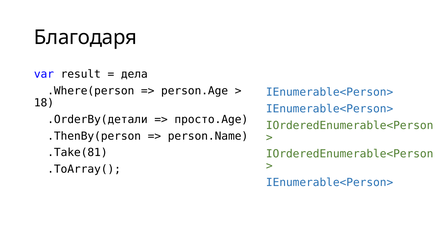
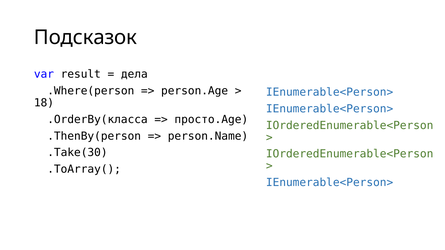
Благодаря: Благодаря -> Подсказок (85, 37)
.OrderBy(детали: .OrderBy(детали -> .OrderBy(класса (97, 120)
.Take(81: .Take(81 -> .Take(30 (77, 153)
